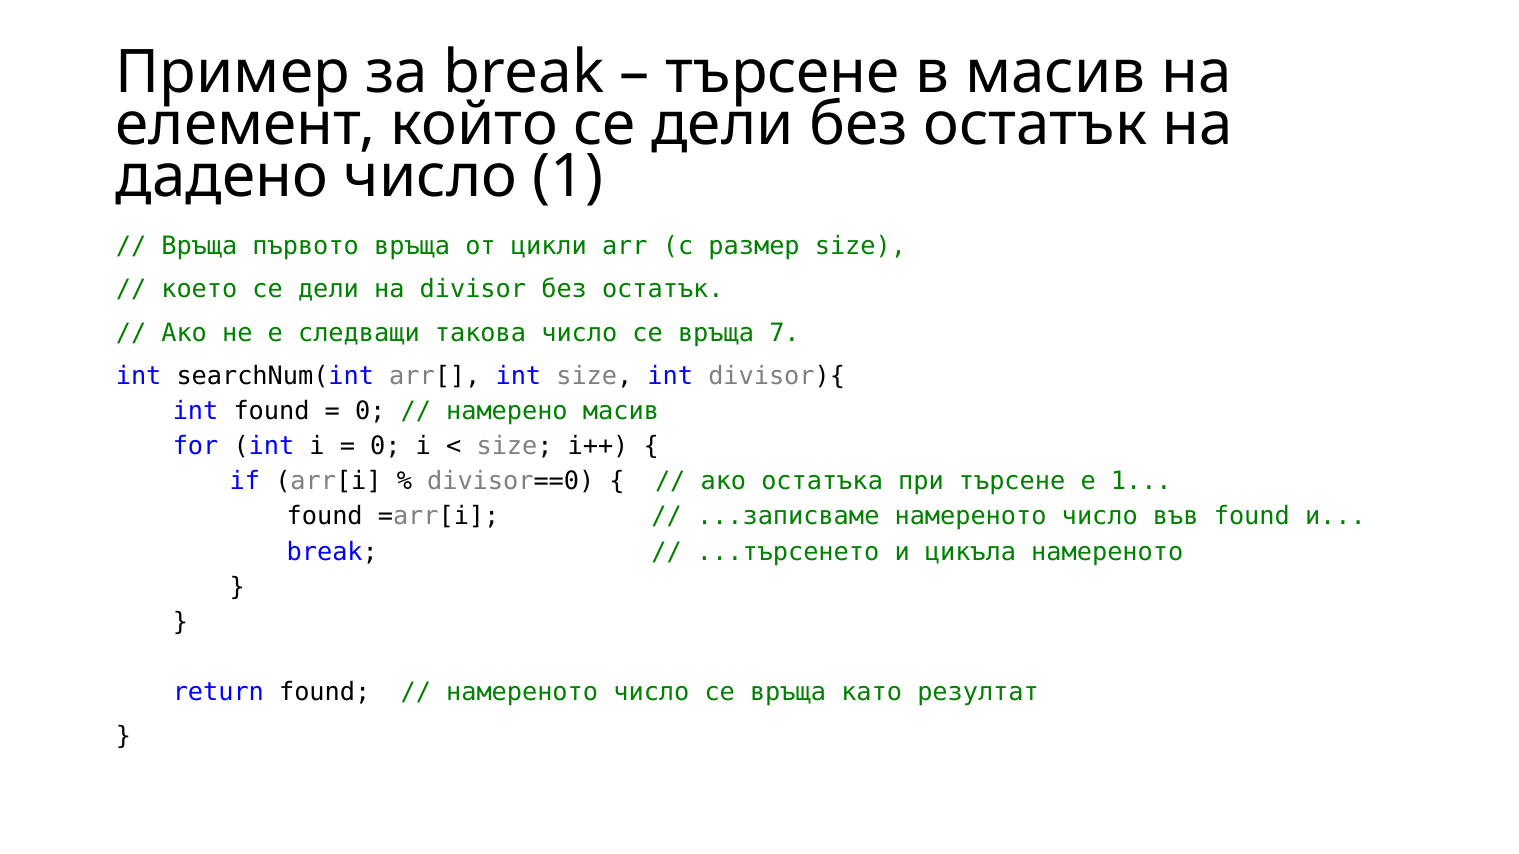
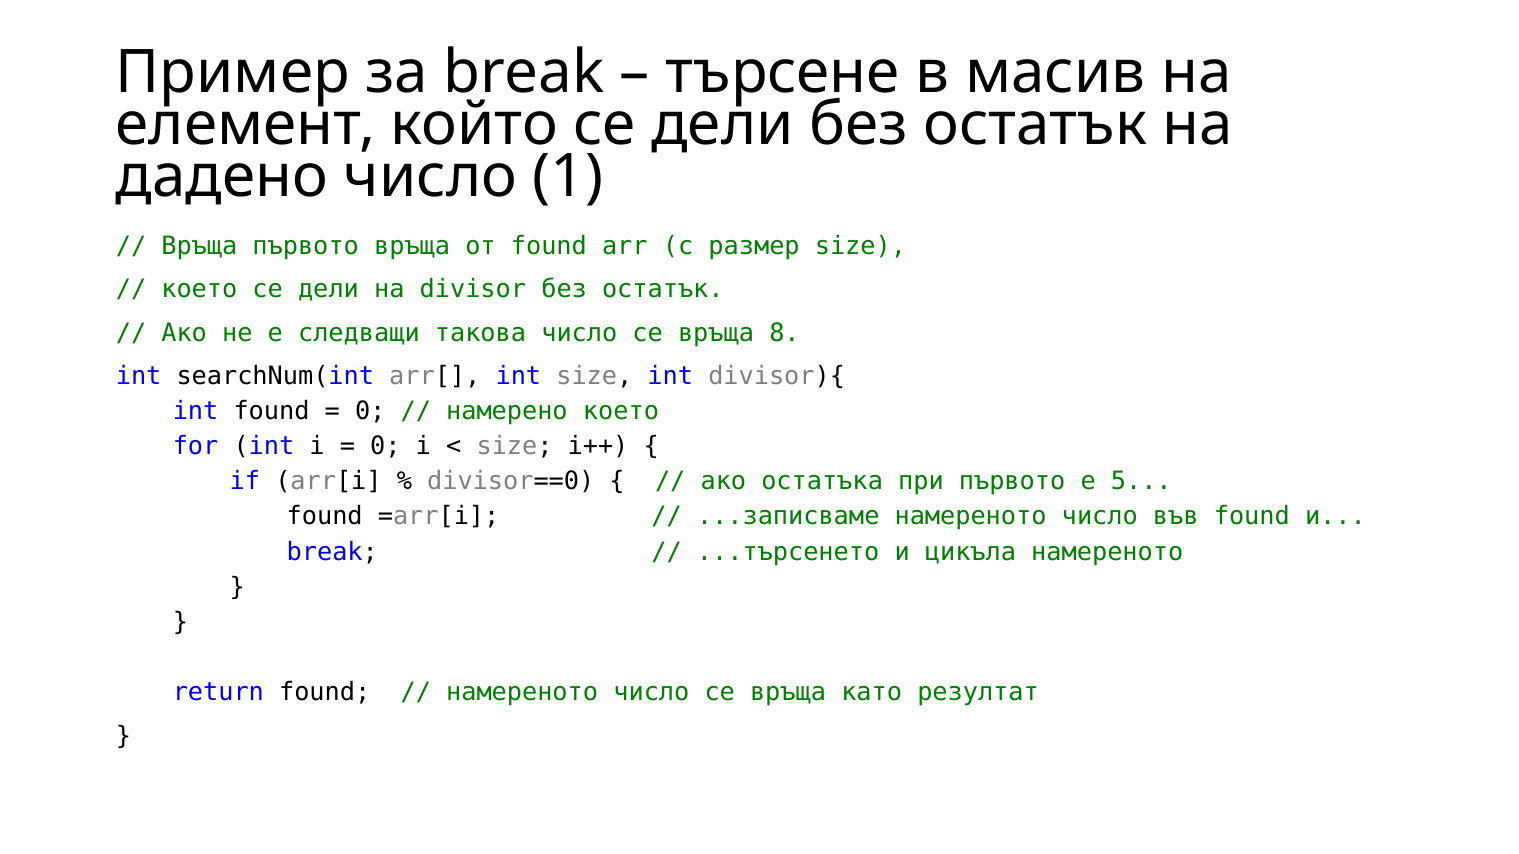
от цикли: цикли -> found (549, 247)
7: 7 -> 8 (784, 333)
намерено масив: масив -> което (621, 411)
при търсене: търсене -> първото (1012, 482)
е 1: 1 -> 5 (1141, 482)
